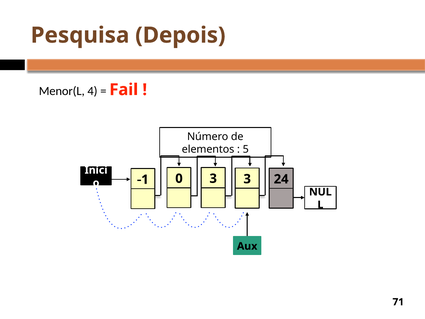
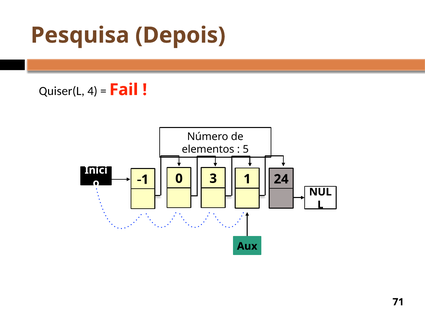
Menor(L: Menor(L -> Quiser(L (62, 91)
3: 3 -> 1 (247, 179)
